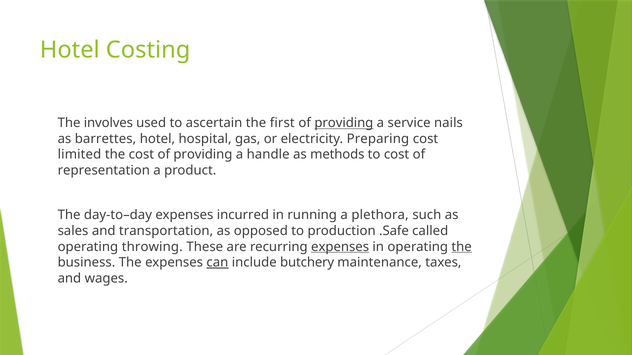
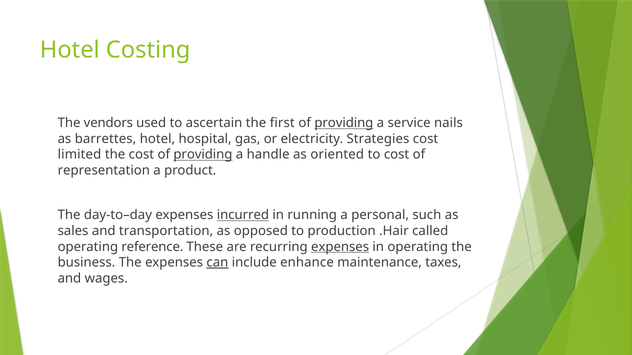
involves: involves -> vendors (108, 123)
Preparing: Preparing -> Strategies (378, 139)
providing underline: none -> present (203, 155)
methods: methods -> oriented (337, 155)
incurred underline: none -> present (243, 215)
plethora: plethora -> personal (380, 215)
.Safe: .Safe -> .Hair (394, 231)
throwing: throwing -> reference (152, 247)
the underline: present -> none (462, 247)
butchery: butchery -> enhance (307, 263)
